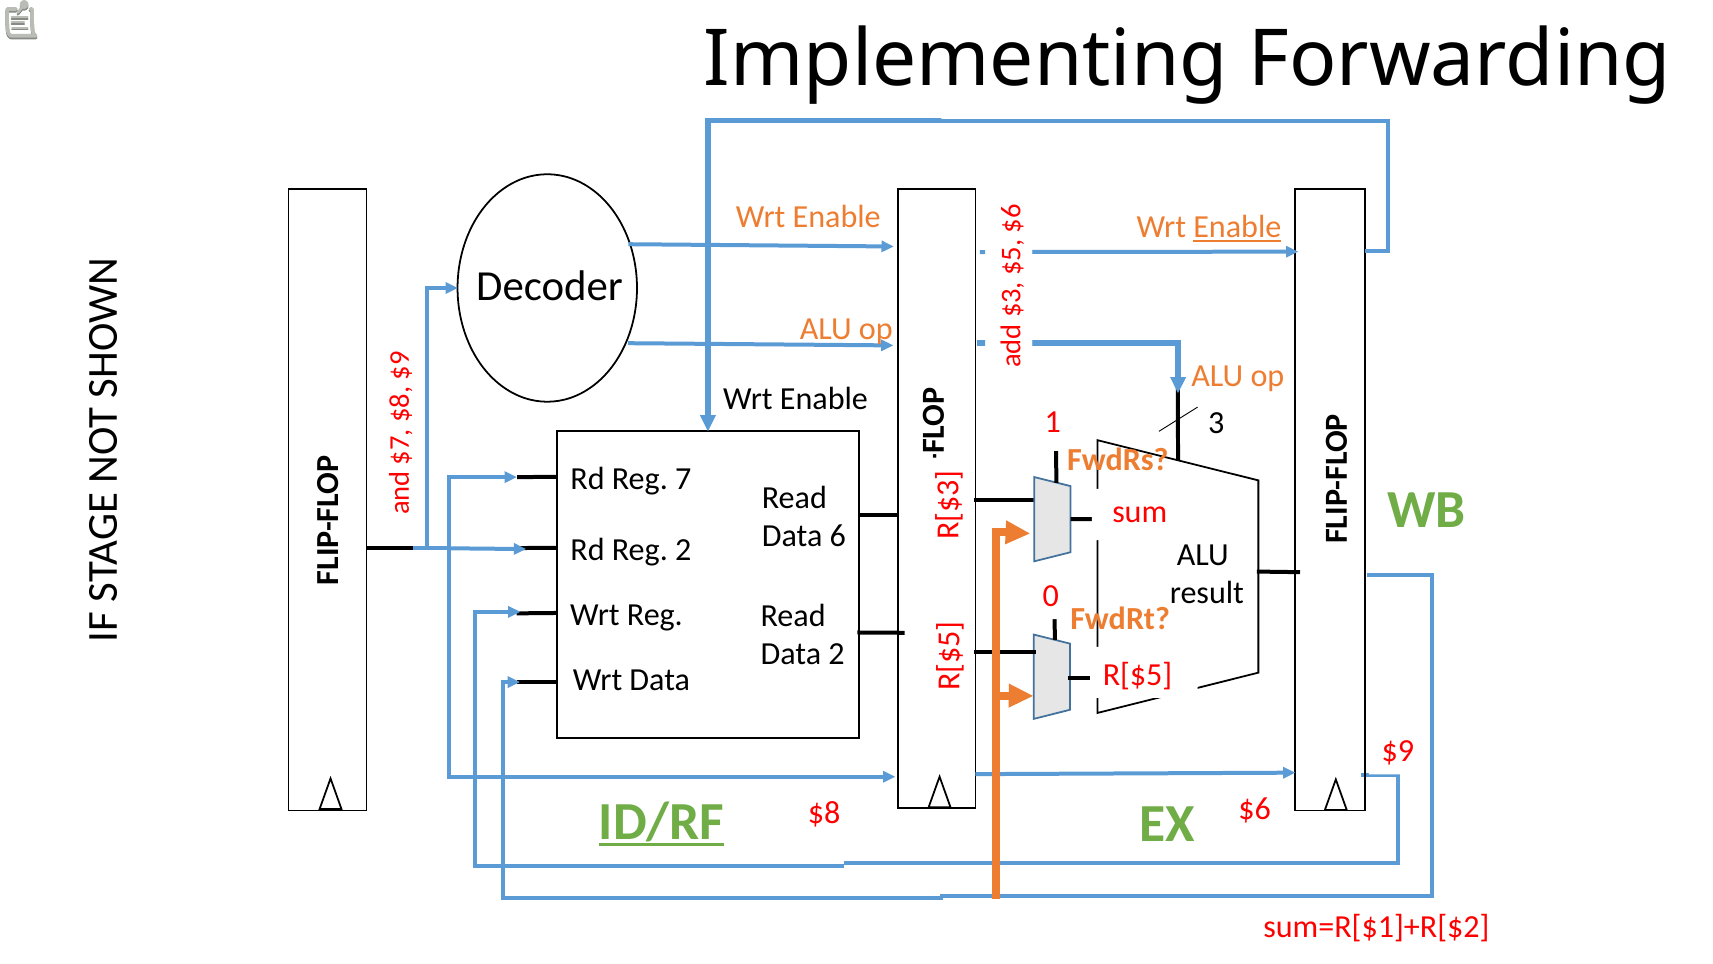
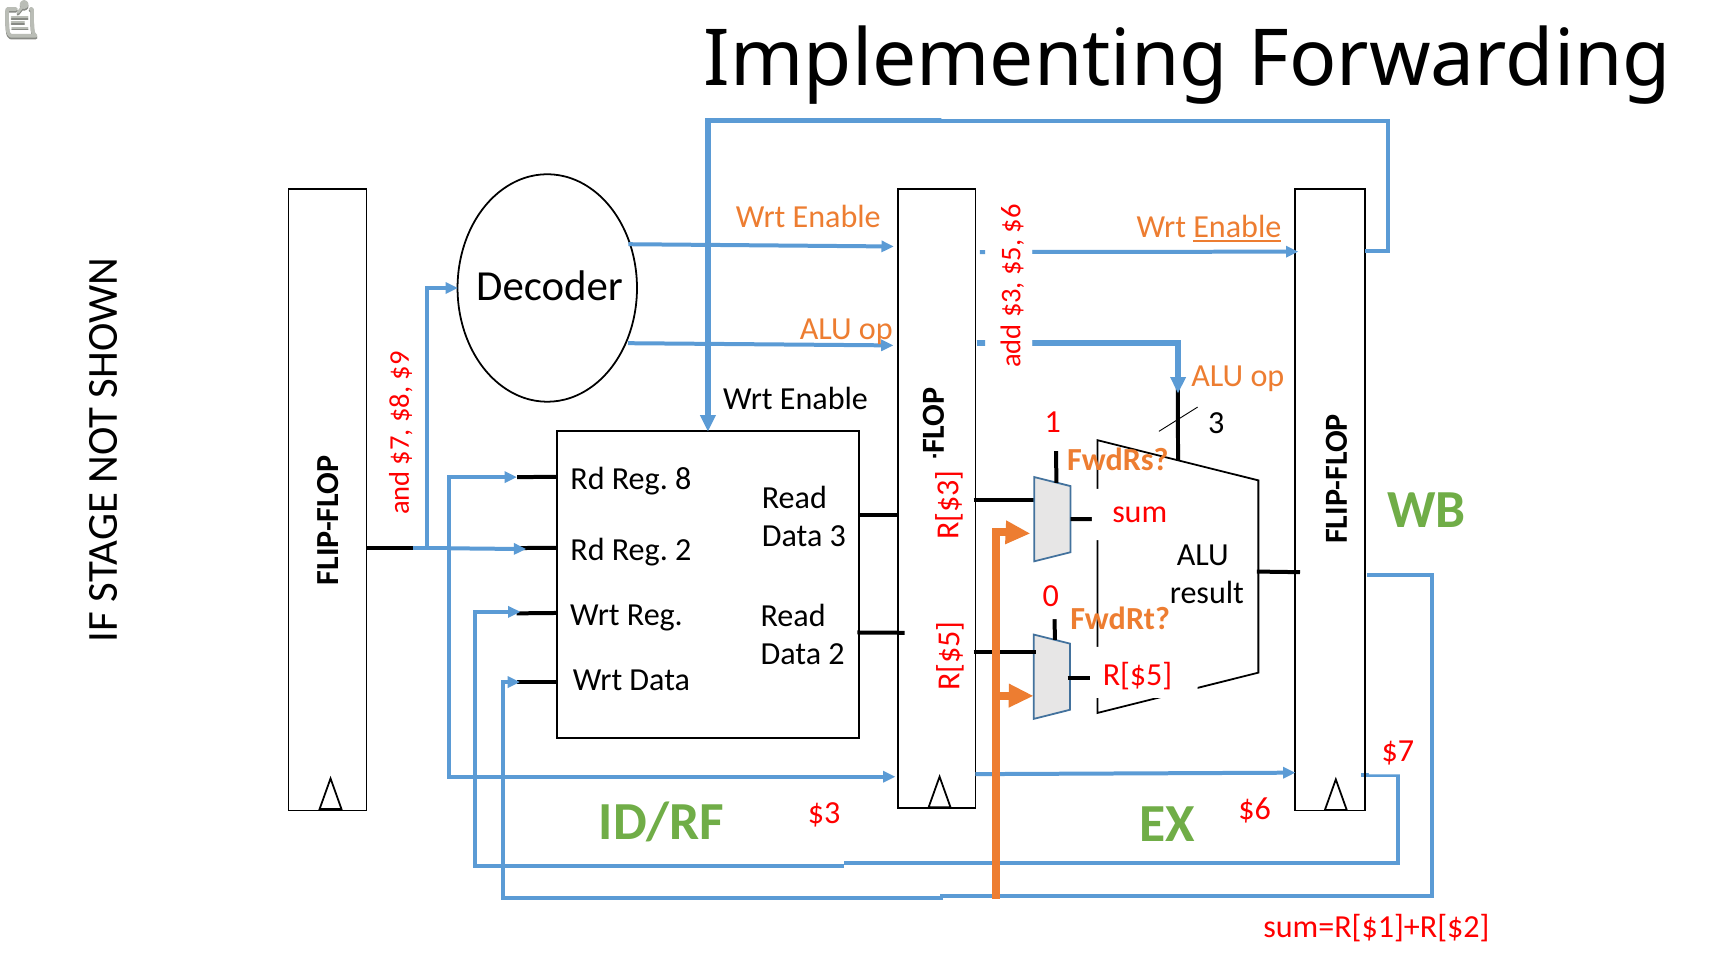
Reg 7: 7 -> 8 (683, 479)
Data 6: 6 -> 3 (838, 536)
$9: $9 -> $7 (1398, 751)
ID/RF underline: present -> none (662, 821)
$8: $8 -> $3 (824, 813)
